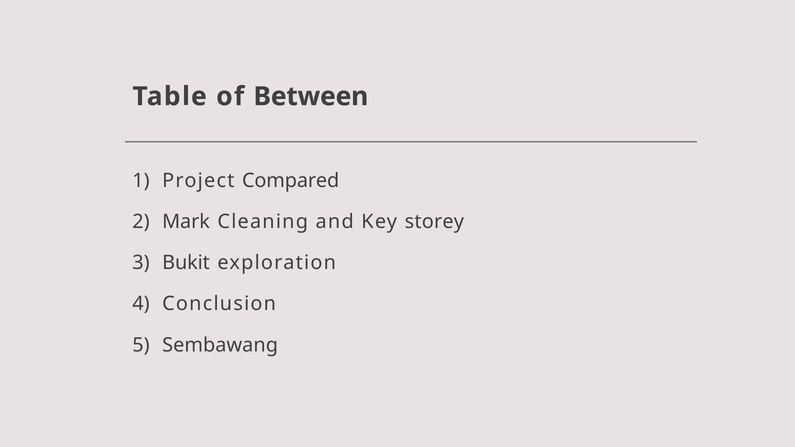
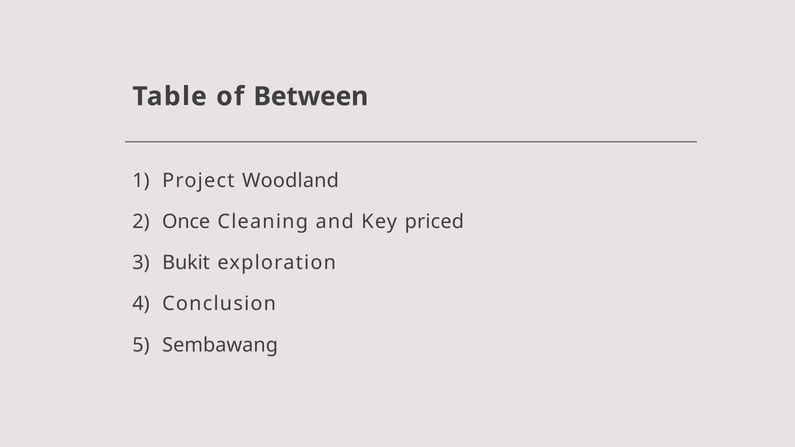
Compared: Compared -> Woodland (291, 181)
Mark: Mark -> Once (186, 222)
storey: storey -> priced (434, 222)
